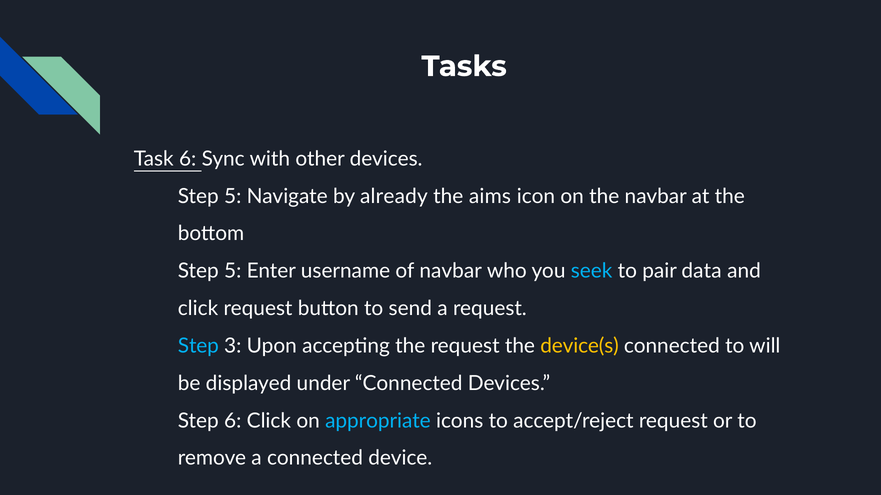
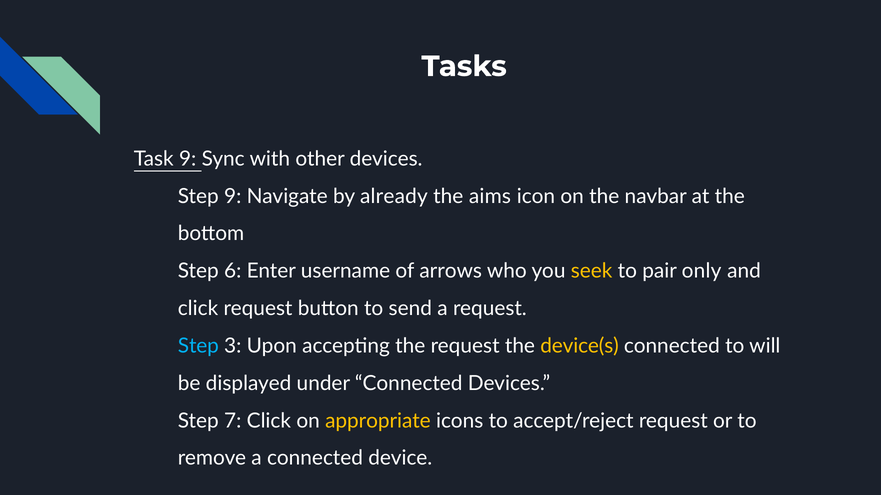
Task 6: 6 -> 9 (188, 159)
5: 5 -> 9 (233, 196)
5: 5 -> 6 (233, 271)
of navbar: navbar -> arrows (451, 271)
seek colour: light blue -> yellow (592, 271)
data: data -> only (702, 271)
Step 6: 6 -> 7 (233, 421)
appropriate colour: light blue -> yellow (378, 421)
